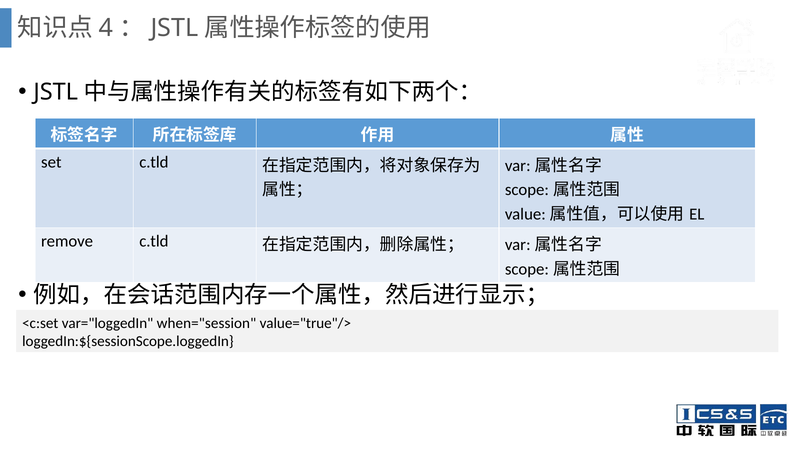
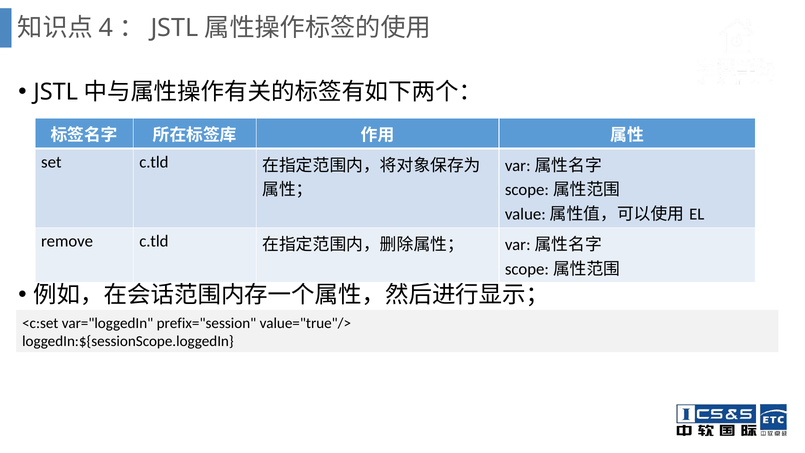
when="session: when="session -> prefix="session (206, 323)
